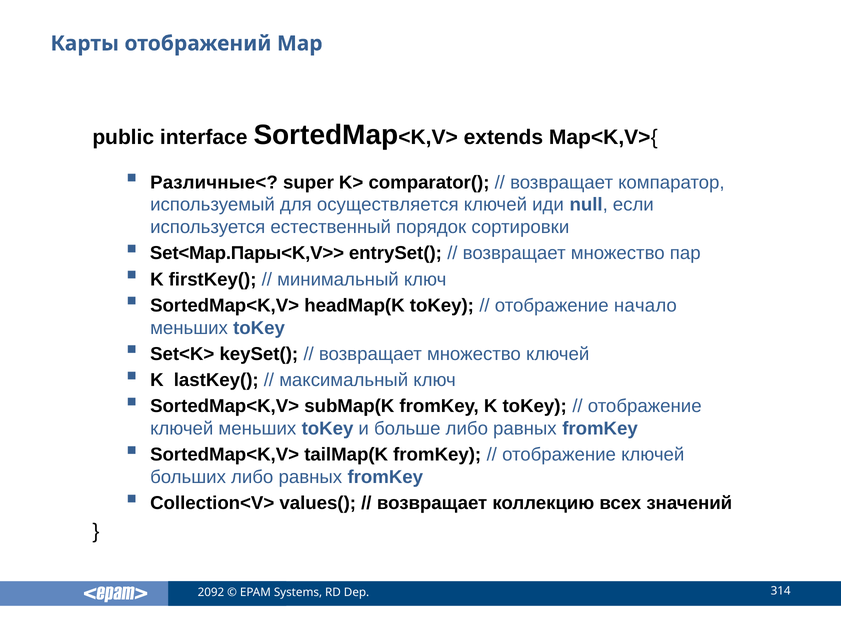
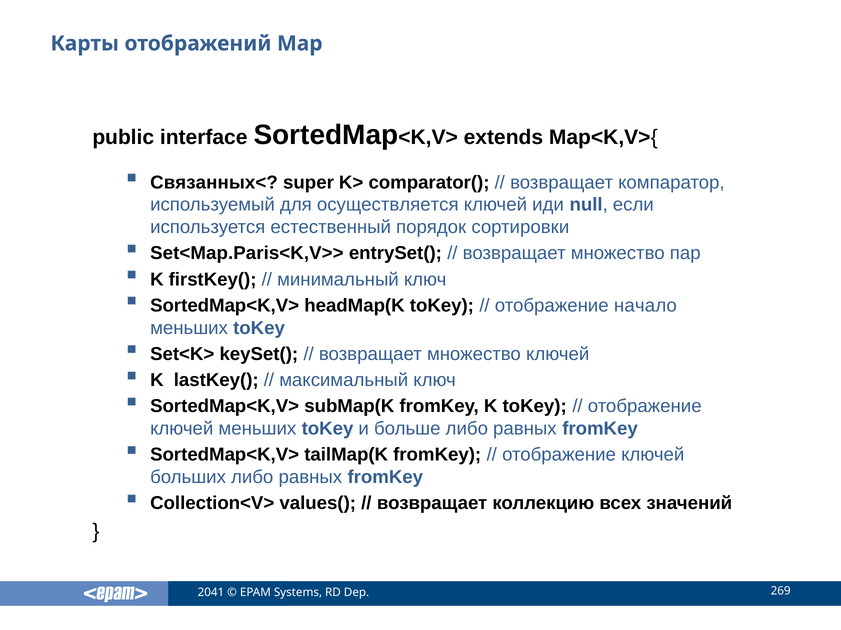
Различные<: Различные< -> Связанных< (214, 183)
Set<Map.Пары<K,V>>: Set<Map.Пары<K,V>> -> Set<Map.Paris<K,V>> (247, 254)
2092: 2092 -> 2041 (211, 593)
314: 314 -> 269 (781, 591)
